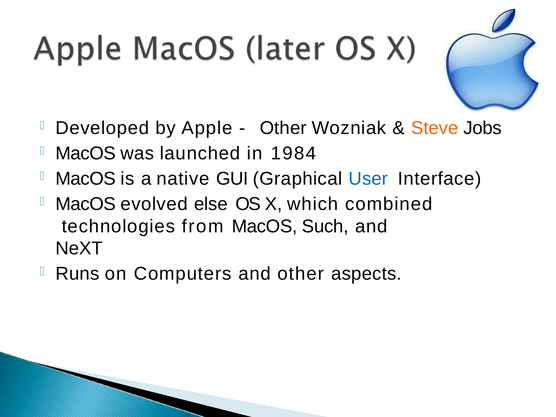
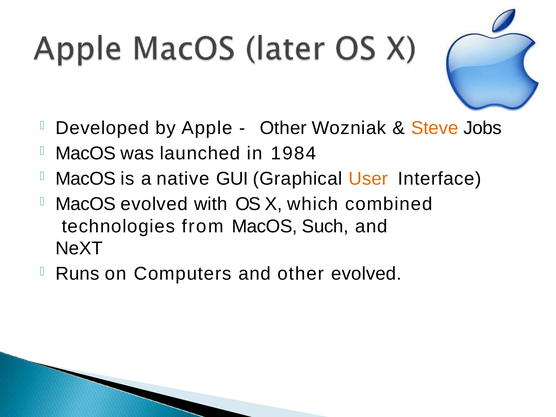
User colour: blue -> orange (368, 179)
else: else -> with (211, 204)
other aspects: aspects -> evolved (366, 274)
